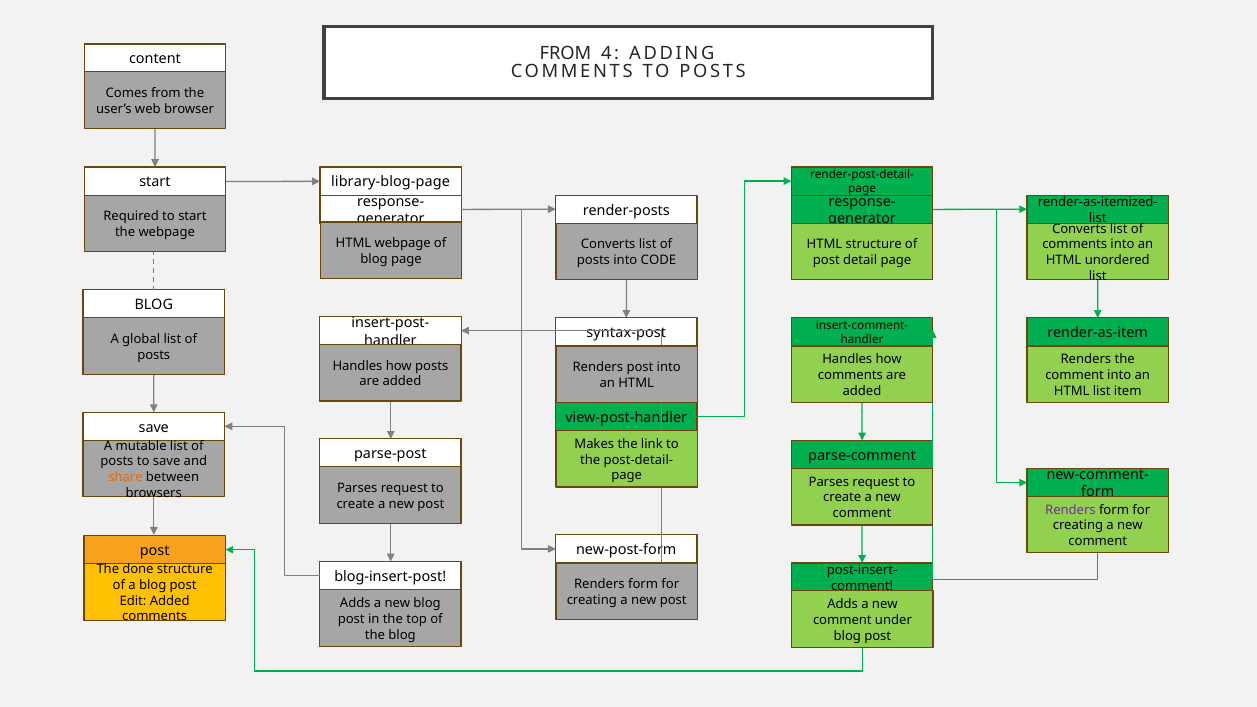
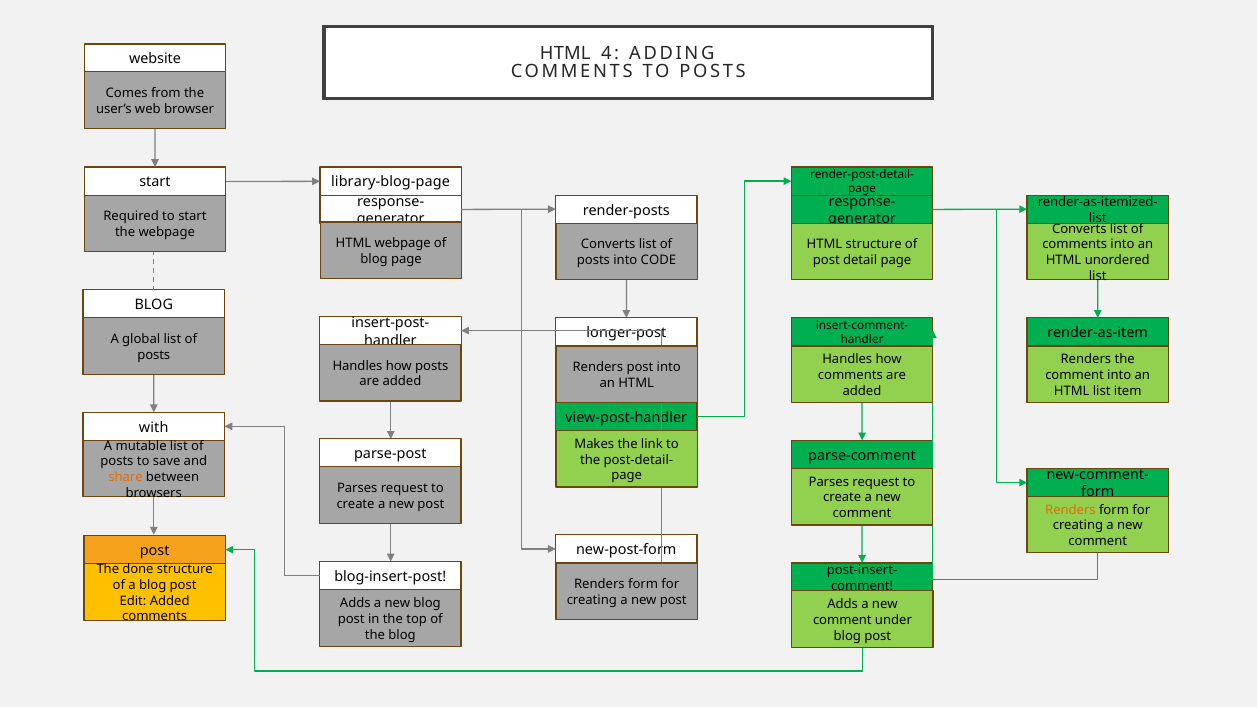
FROM: FROM -> HTML (565, 54)
content: content -> website (155, 59)
syntax-post: syntax-post -> longer-post (626, 333)
save: save -> with (154, 427)
Renders colour: purple -> orange (1070, 510)
